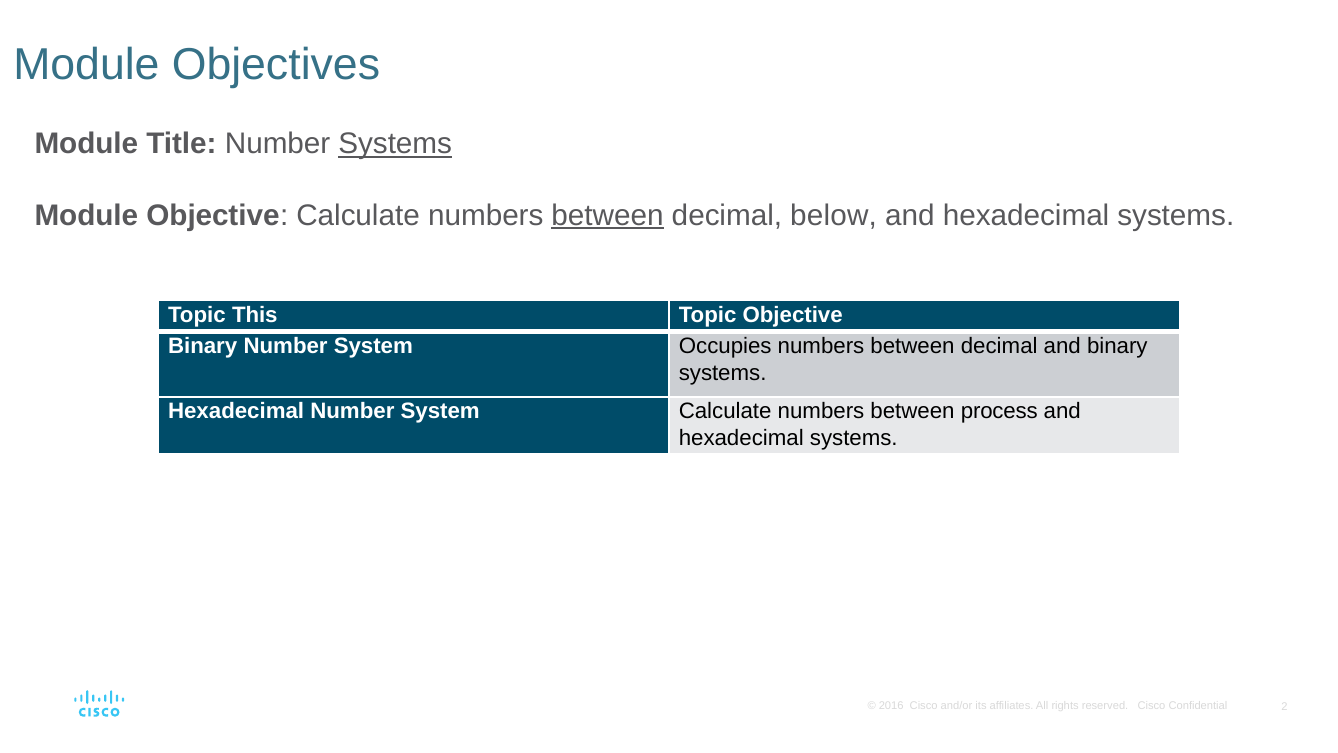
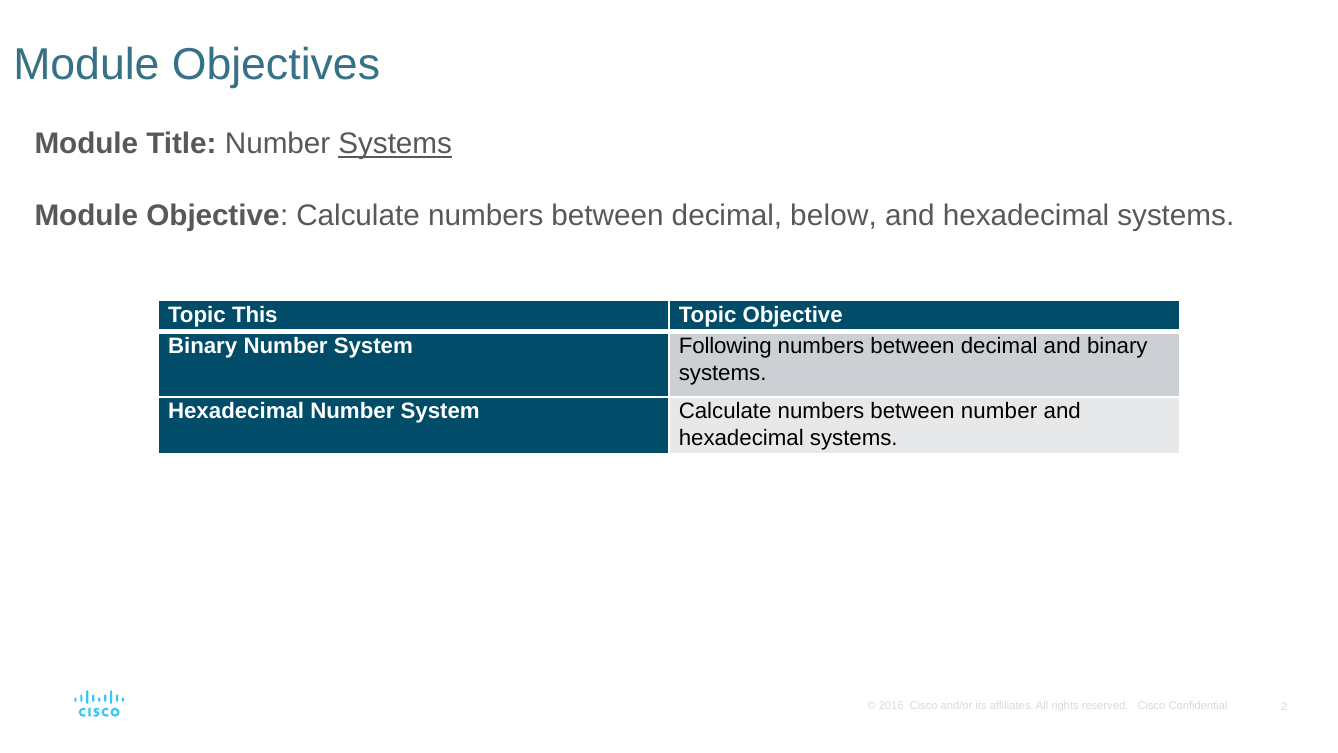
between underline: present -> none (608, 215)
Occupies: Occupies -> Following (725, 346)
between process: process -> number (999, 411)
